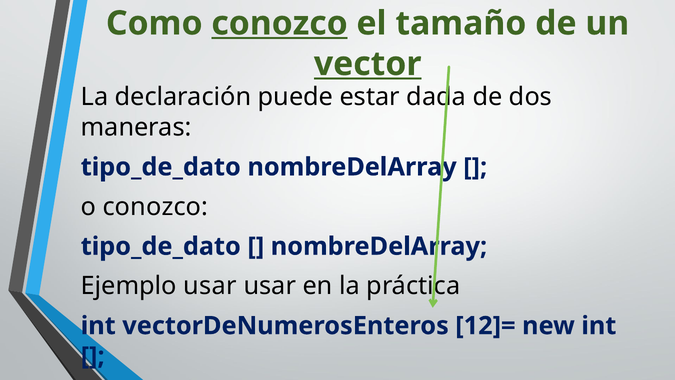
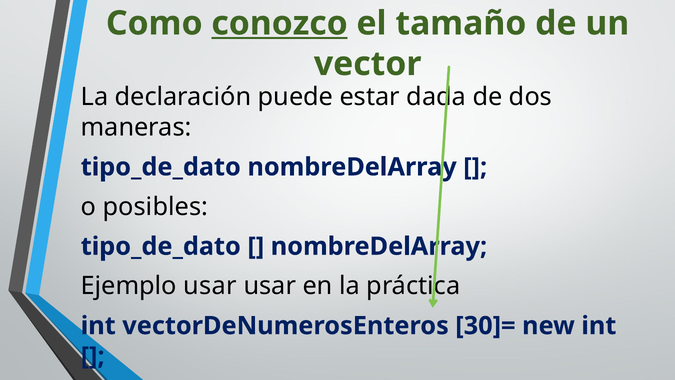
vector underline: present -> none (368, 64)
o conozco: conozco -> posibles (155, 207)
12]=: 12]= -> 30]= (485, 326)
